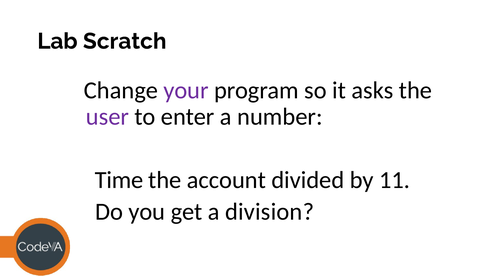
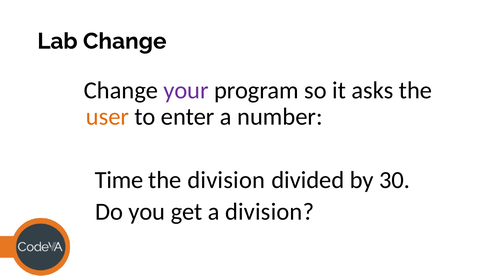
Lab Scratch: Scratch -> Change (125, 41)
user colour: purple -> orange (108, 117)
the account: account -> division (226, 180)
11: 11 -> 30 (395, 180)
